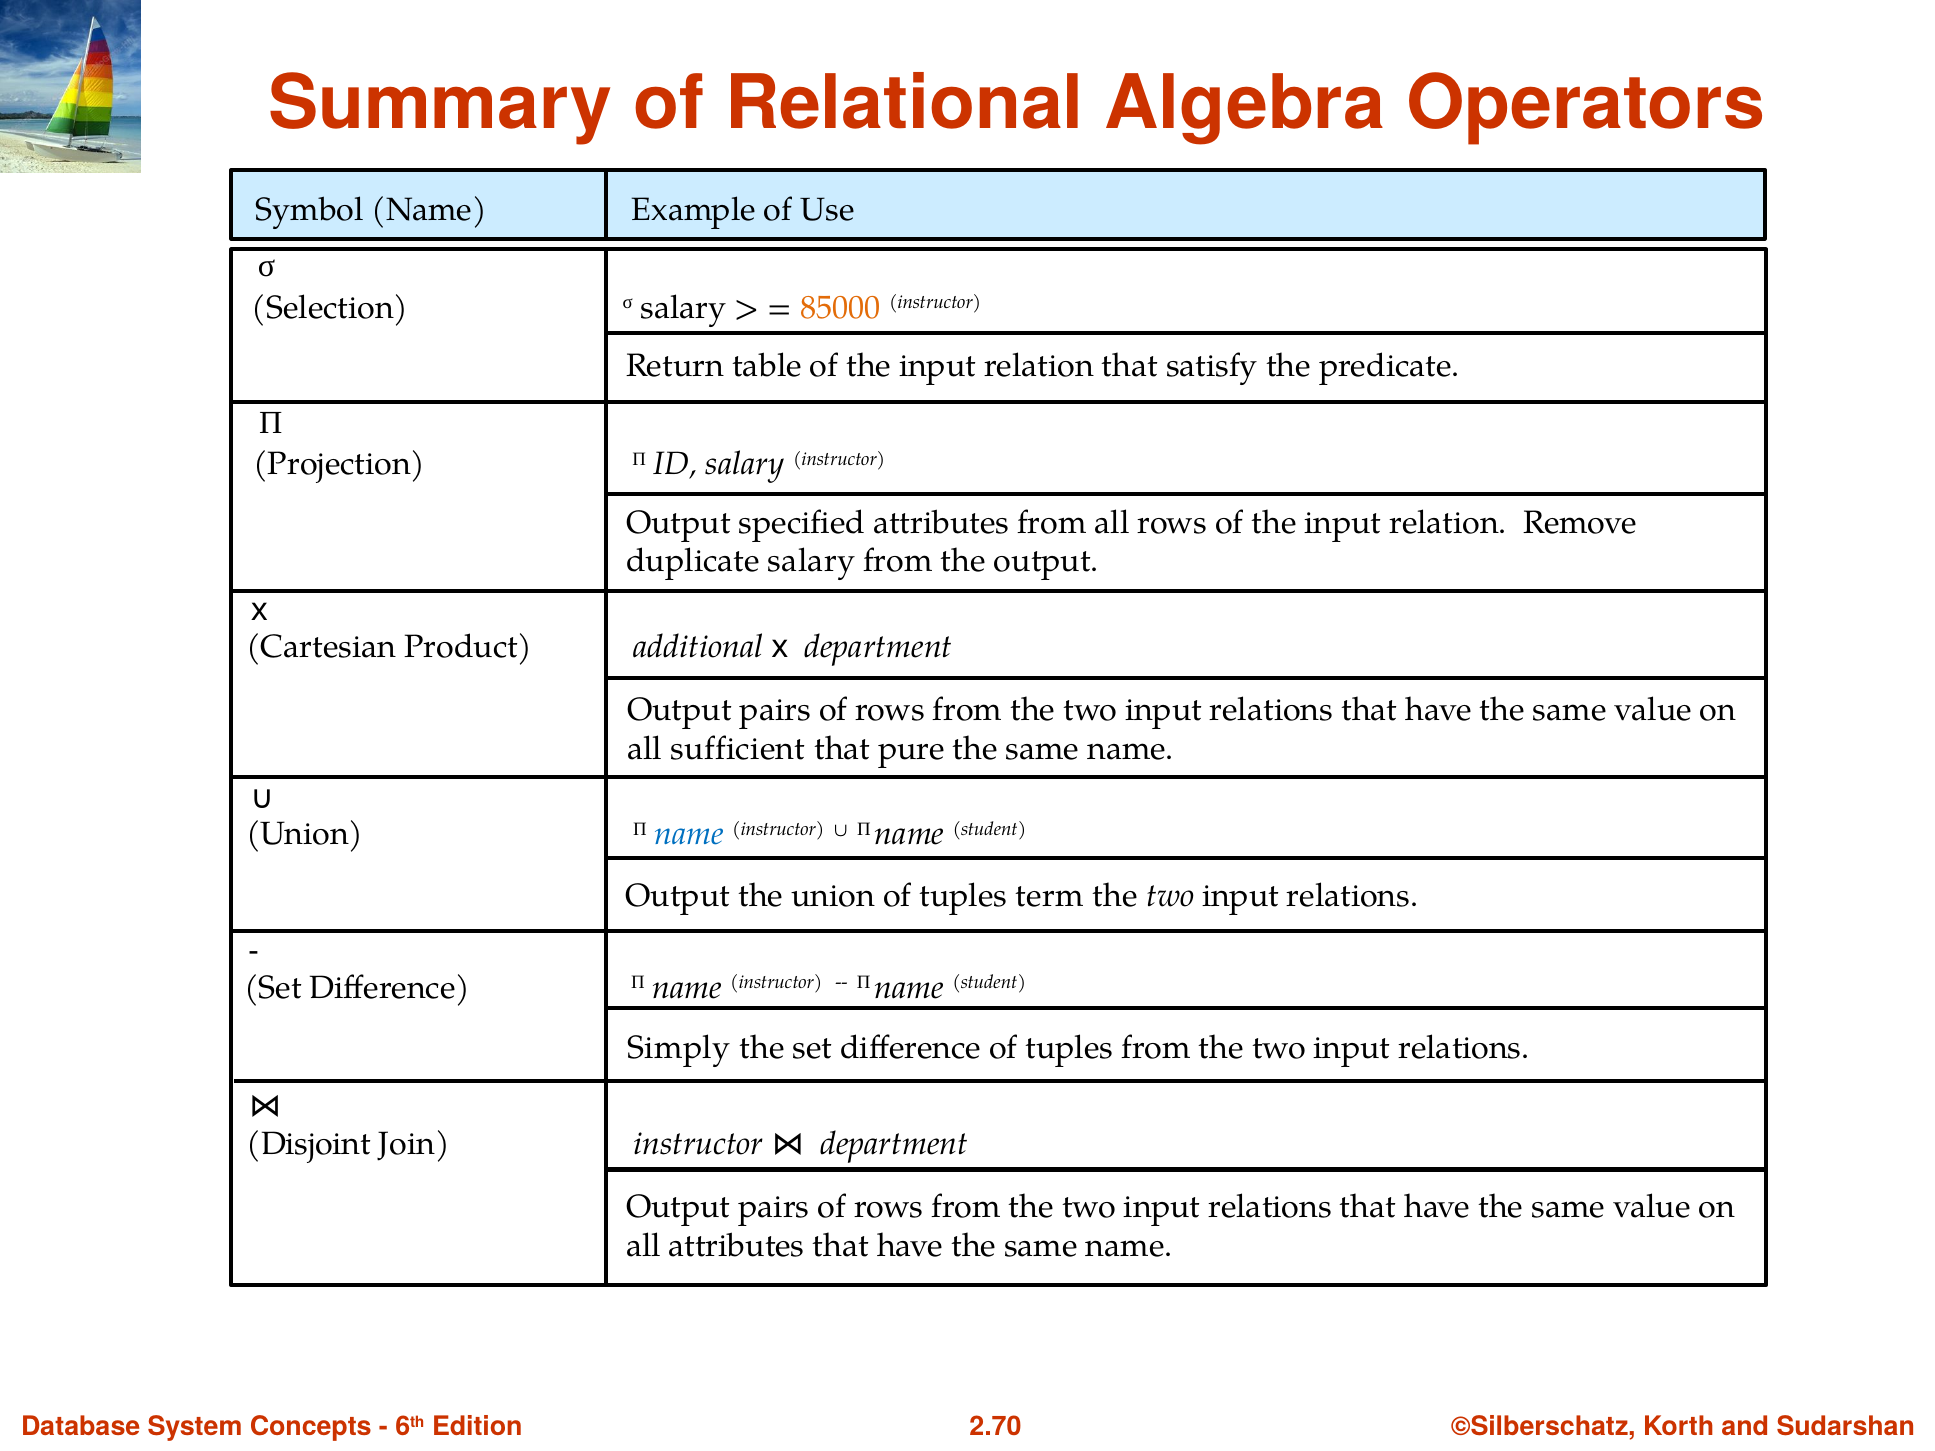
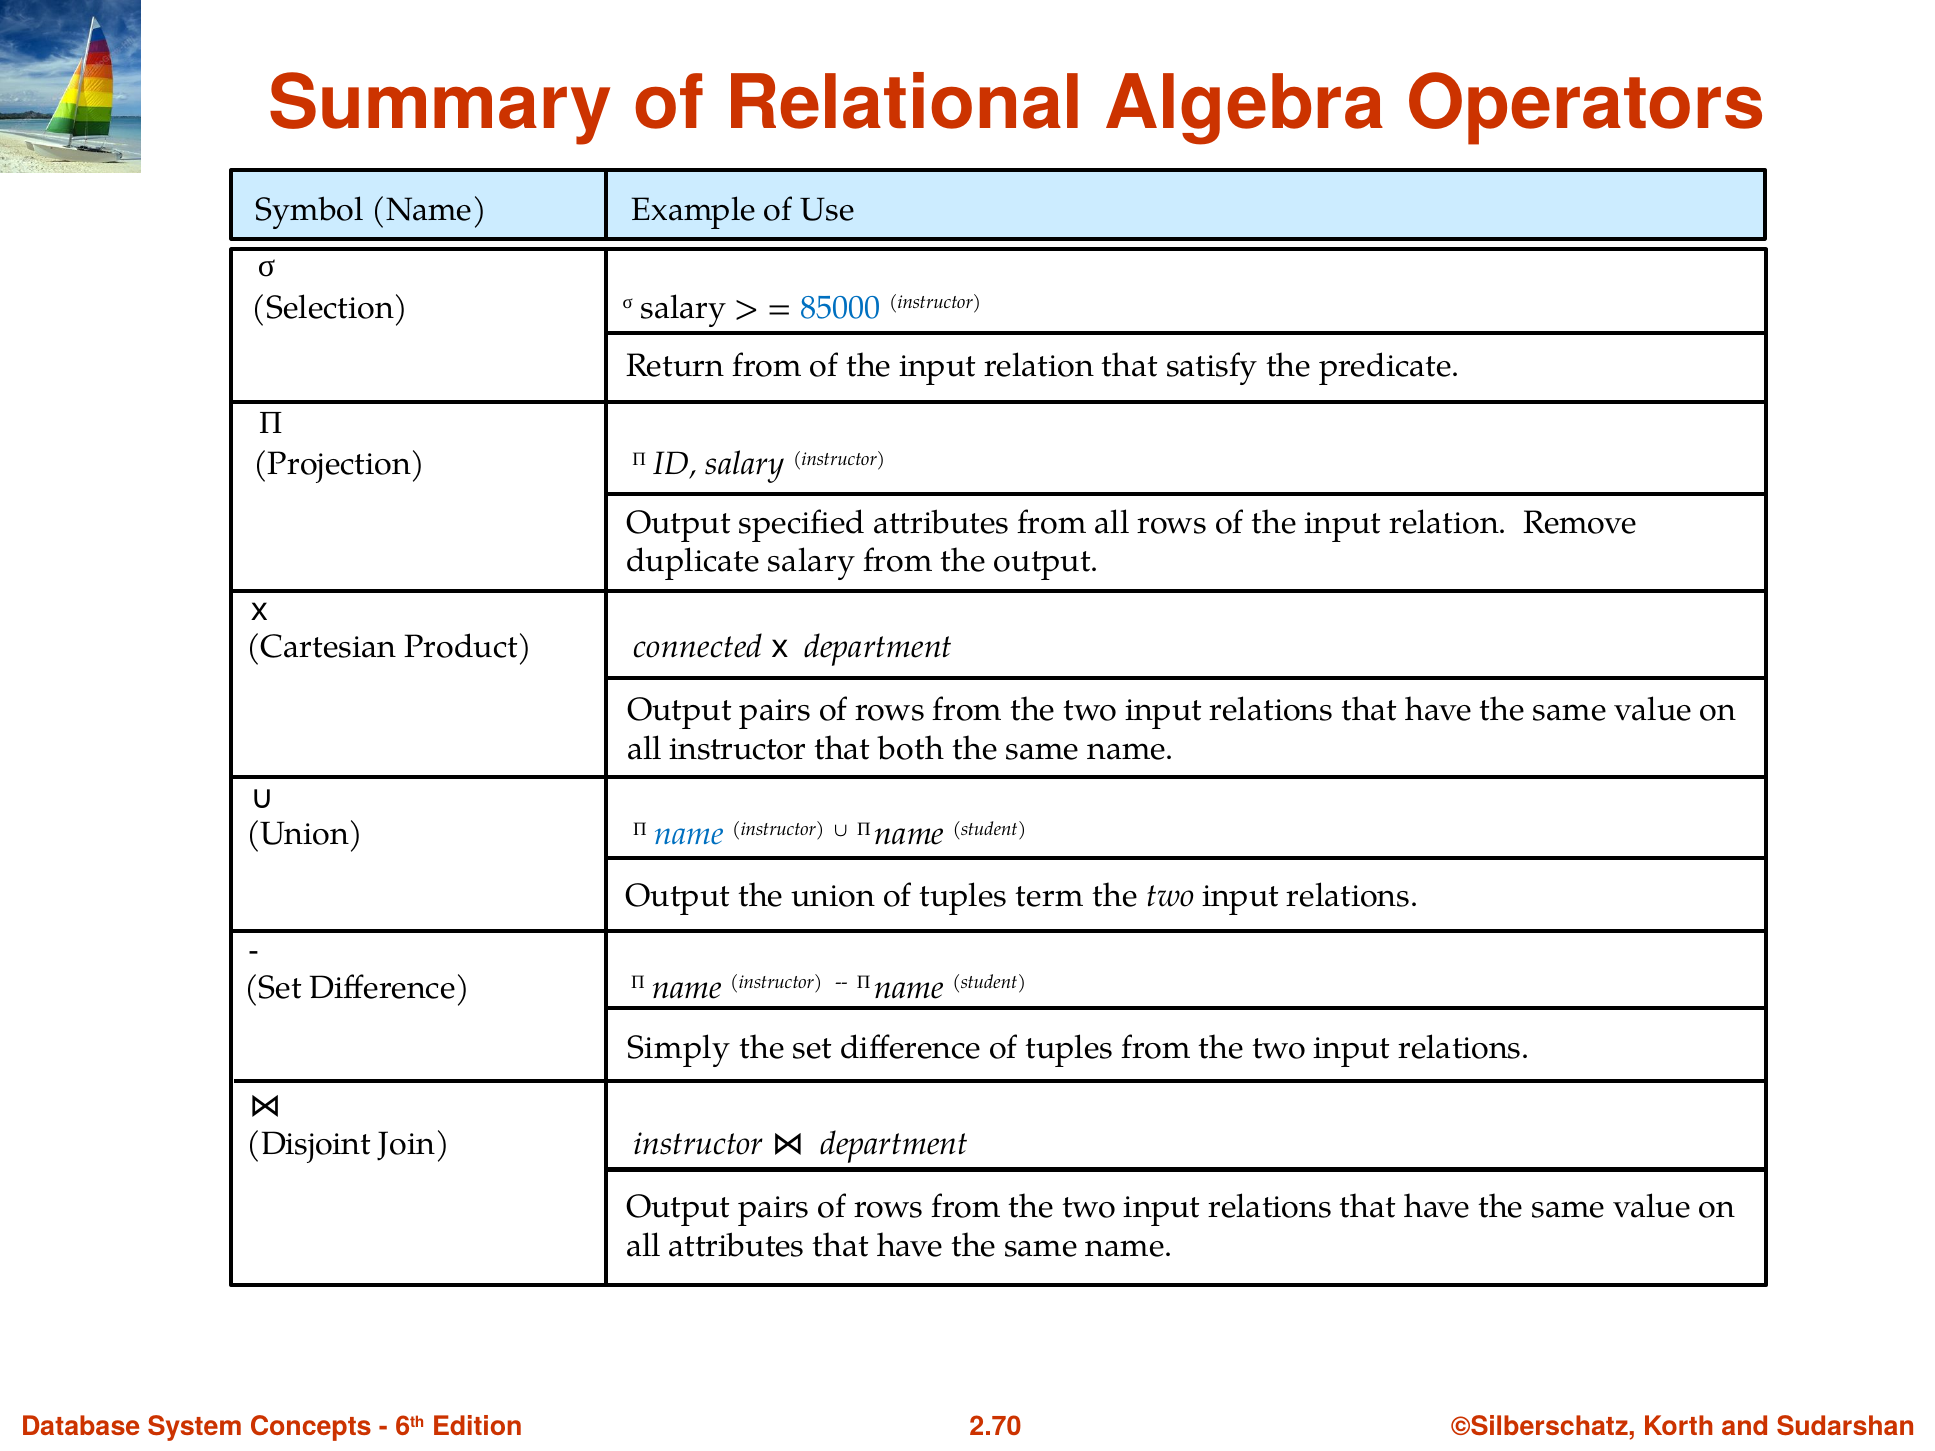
85000 colour: orange -> blue (840, 307)
Return table: table -> from (767, 366)
additional: additional -> connected (698, 647)
all sufficient: sufficient -> instructor (738, 749)
pure: pure -> both (911, 749)
